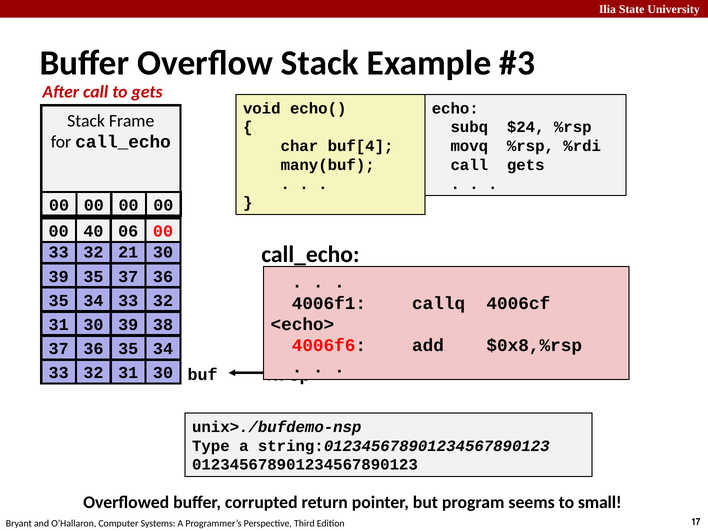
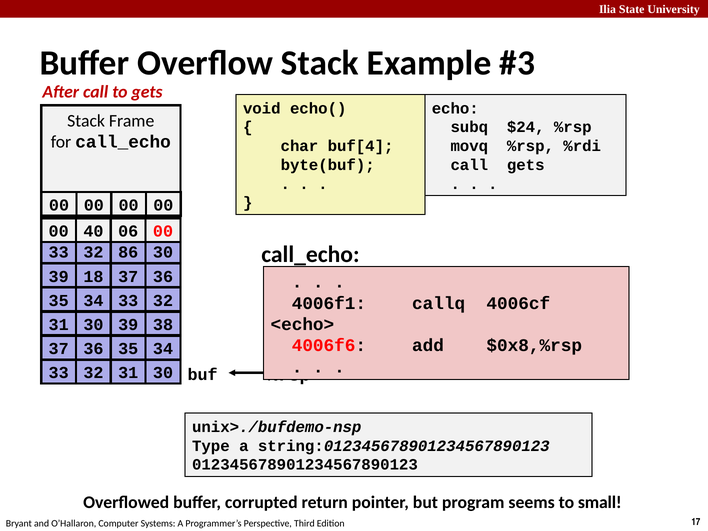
many(buf: many(buf -> byte(buf (328, 165)
21: 21 -> 86 (128, 252)
39 35: 35 -> 18 (93, 276)
